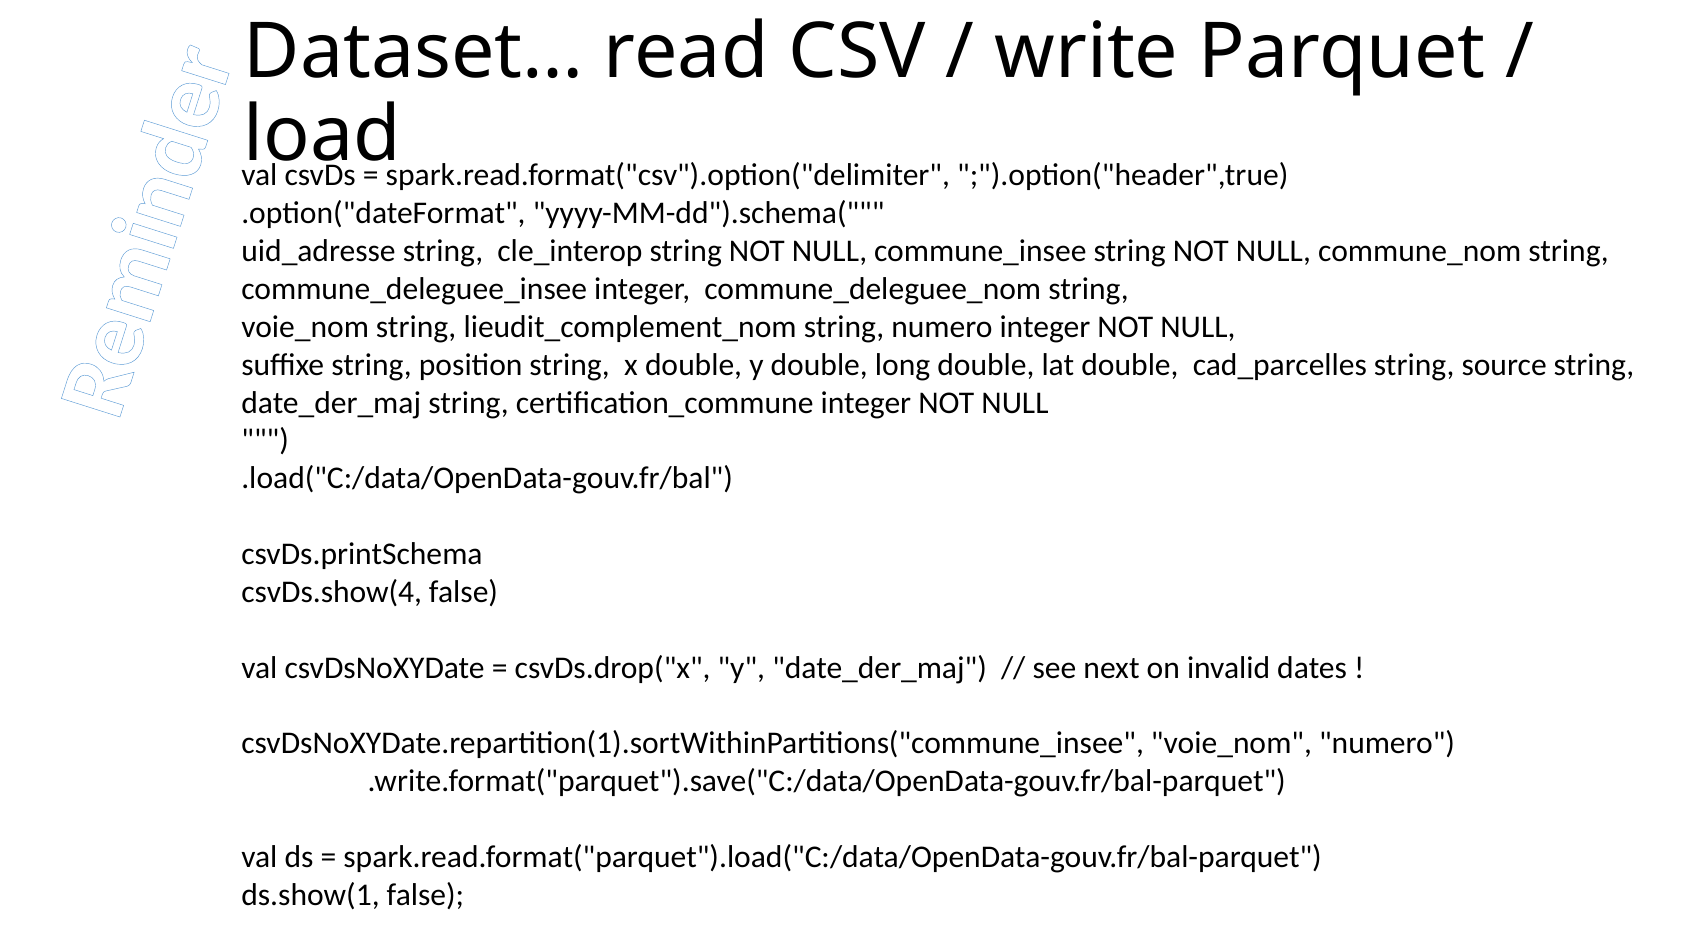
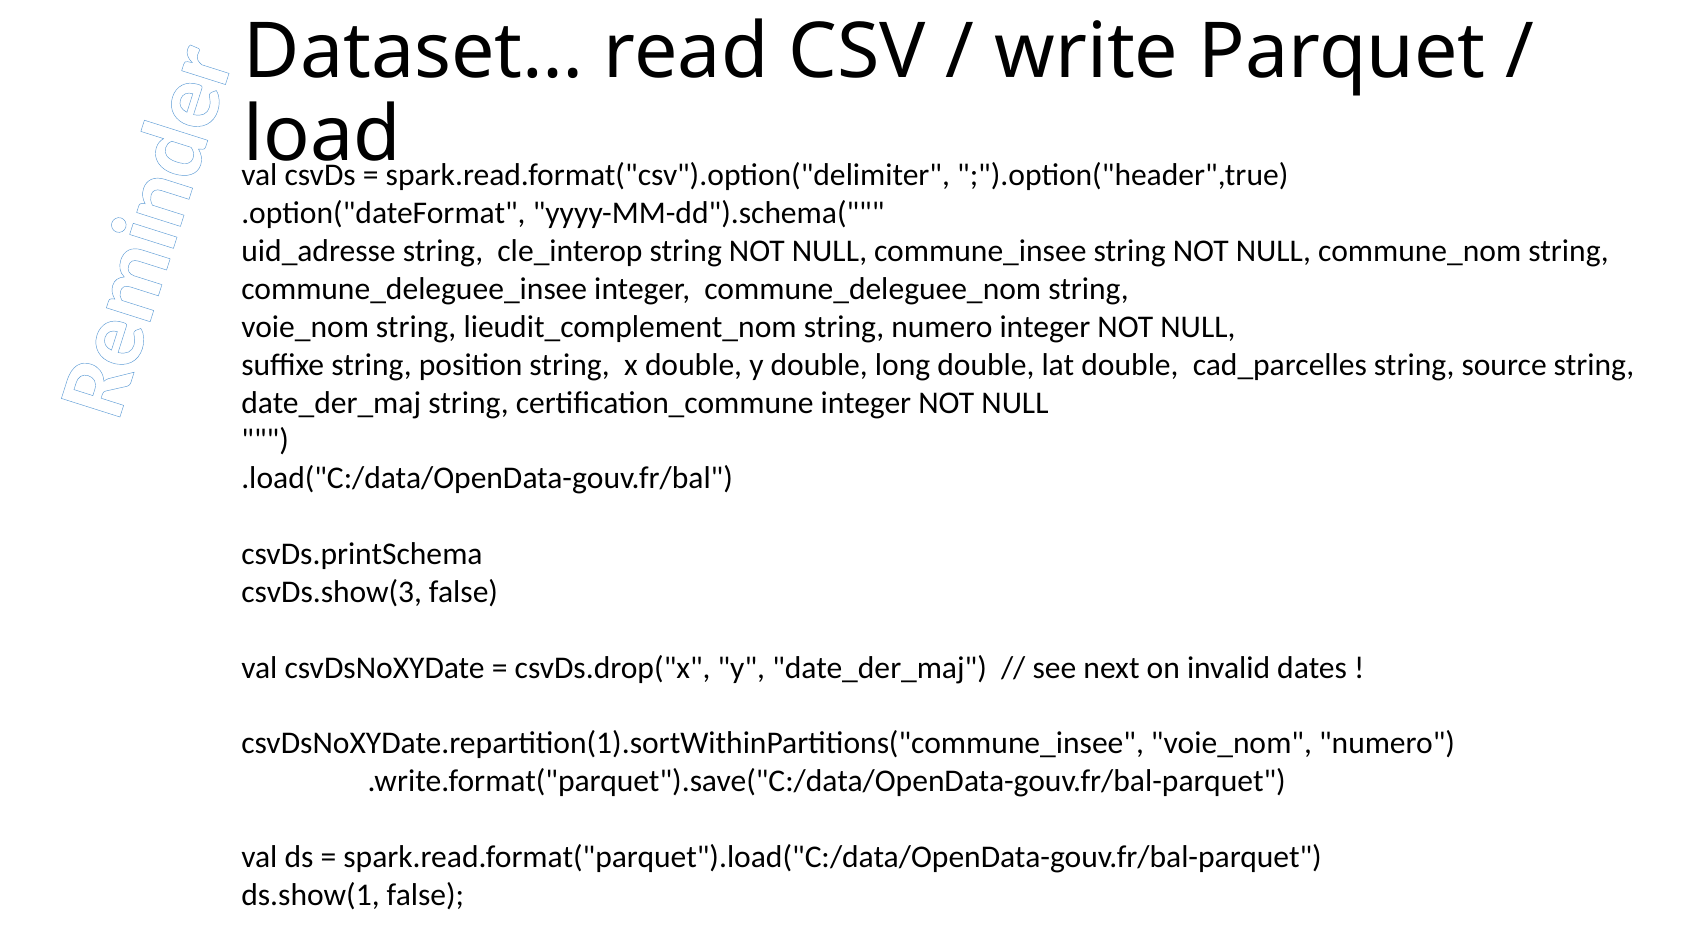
csvDs.show(4: csvDs.show(4 -> csvDs.show(3 (332, 592)
